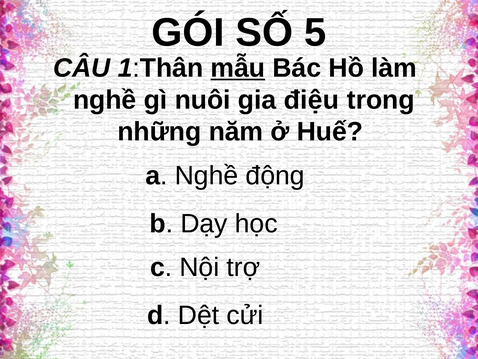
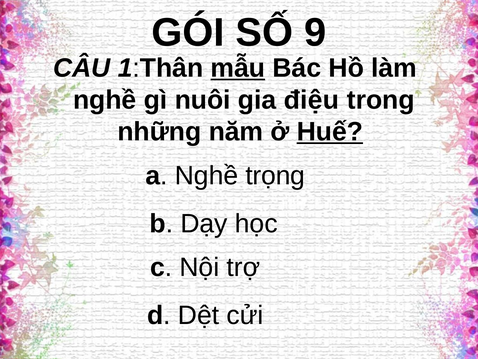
5: 5 -> 9 (315, 33)
Huế underline: none -> present (330, 132)
động: động -> trọng (275, 175)
